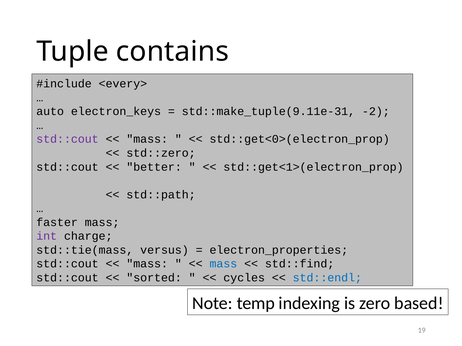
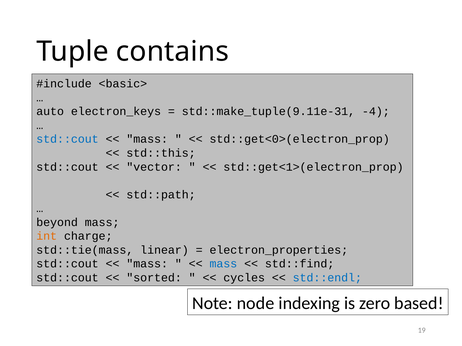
<every>: <every> -> <basic> (123, 84)
-2: -2 -> -4 (376, 112)
std::cout colour: purple -> blue (67, 139)
std::zero: std::zero -> std::this (161, 153)
better: better -> vector (154, 167)
faster: faster -> beyond (57, 223)
int colour: purple -> orange (47, 236)
versus: versus -> linear (164, 250)
temp: temp -> node (256, 304)
